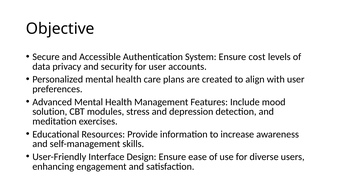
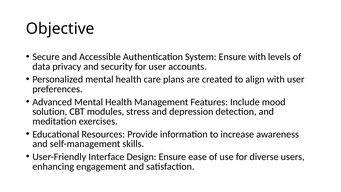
Ensure cost: cost -> with (257, 57)
